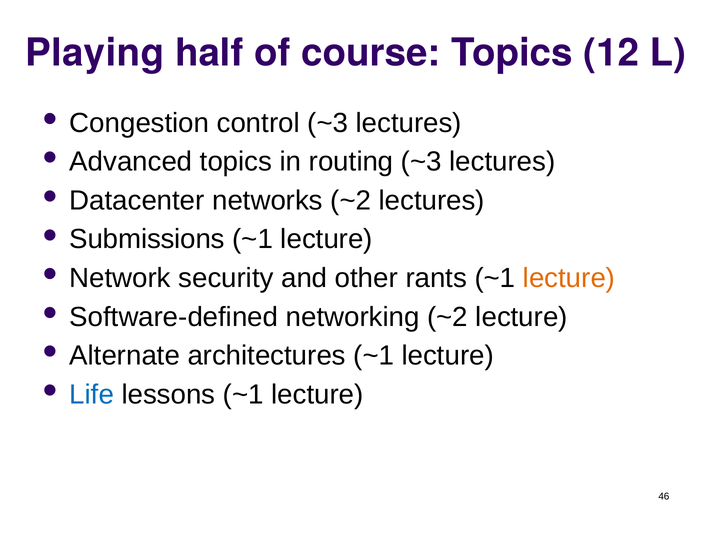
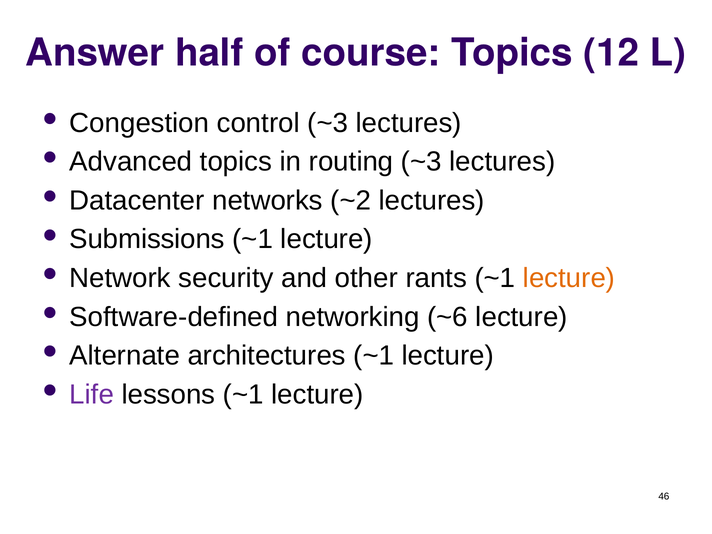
Playing: Playing -> Answer (95, 53)
networking ~2: ~2 -> ~6 (447, 317)
Life colour: blue -> purple (92, 395)
